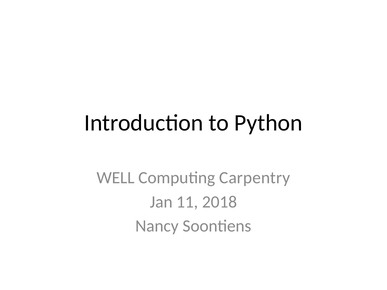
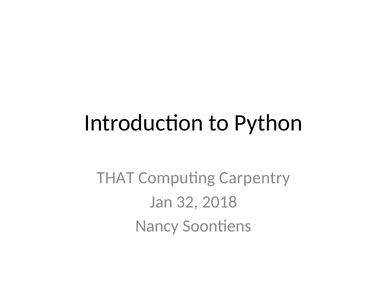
WELL: WELL -> THAT (115, 178)
11: 11 -> 32 (187, 202)
